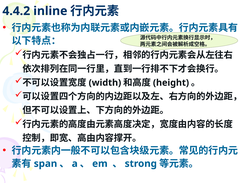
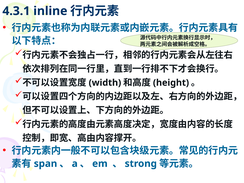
4.4.2: 4.4.2 -> 4.3.1 (16, 11)
